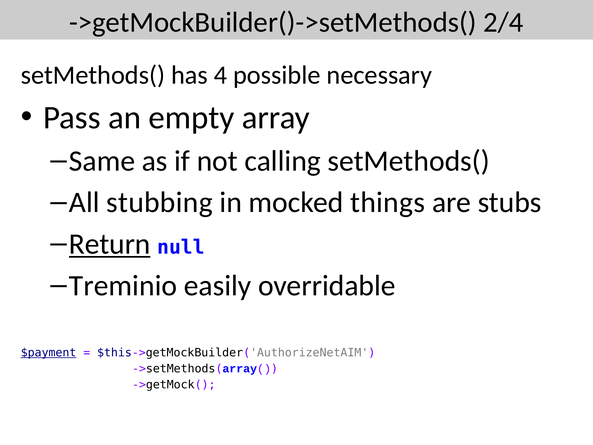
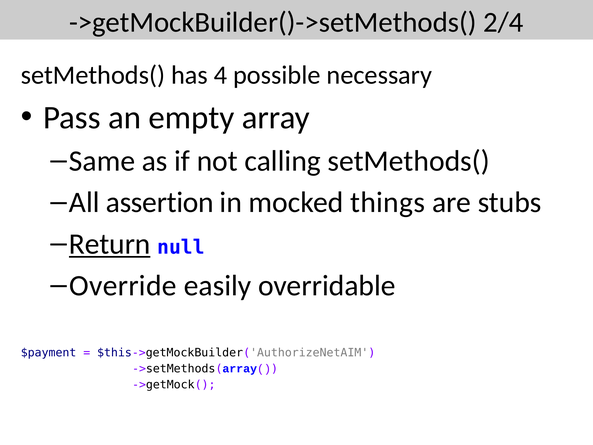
stubbing: stubbing -> assertion (160, 202)
Treminio: Treminio -> Override (123, 285)
$payment underline: present -> none (49, 352)
